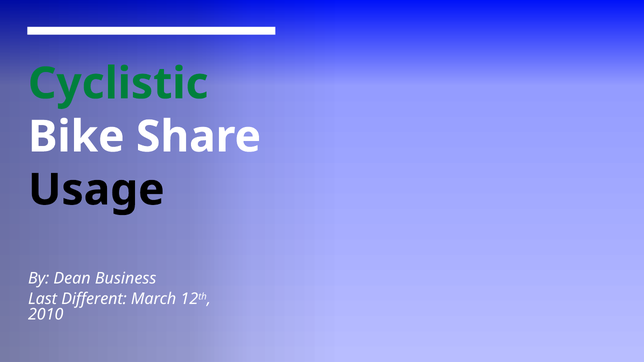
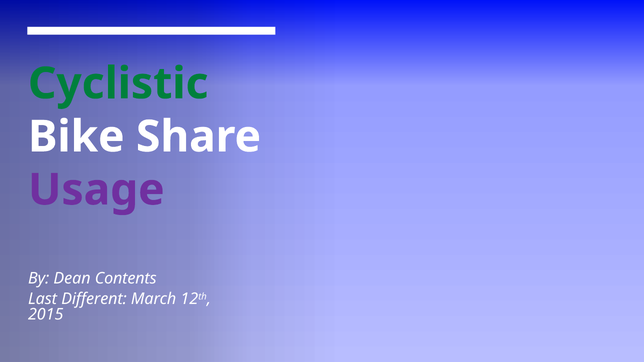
Usage colour: black -> purple (96, 190)
Business: Business -> Contents (126, 278)
2010: 2010 -> 2015 (46, 315)
